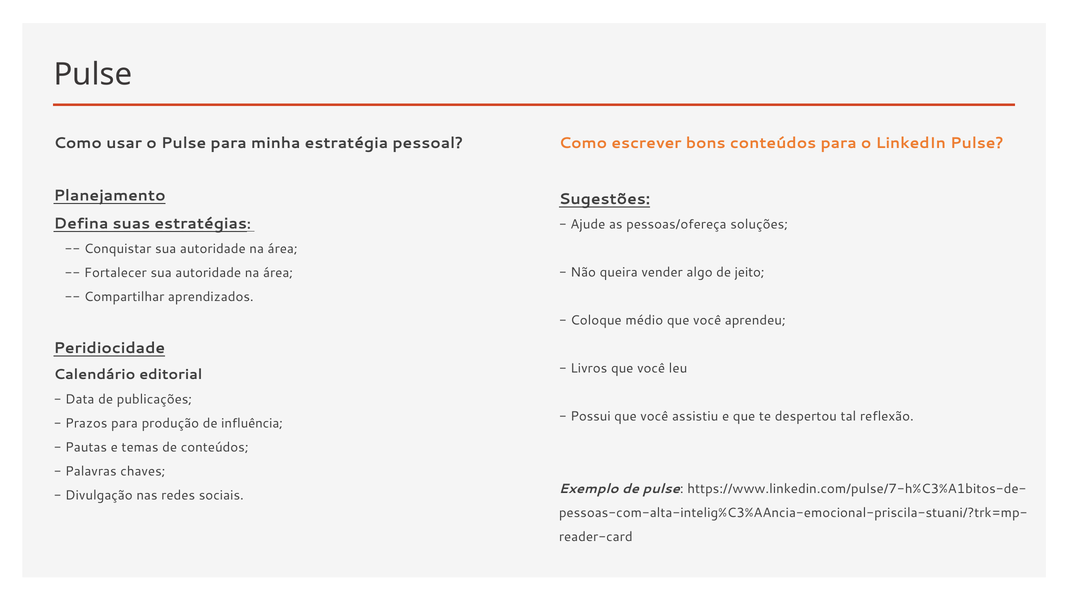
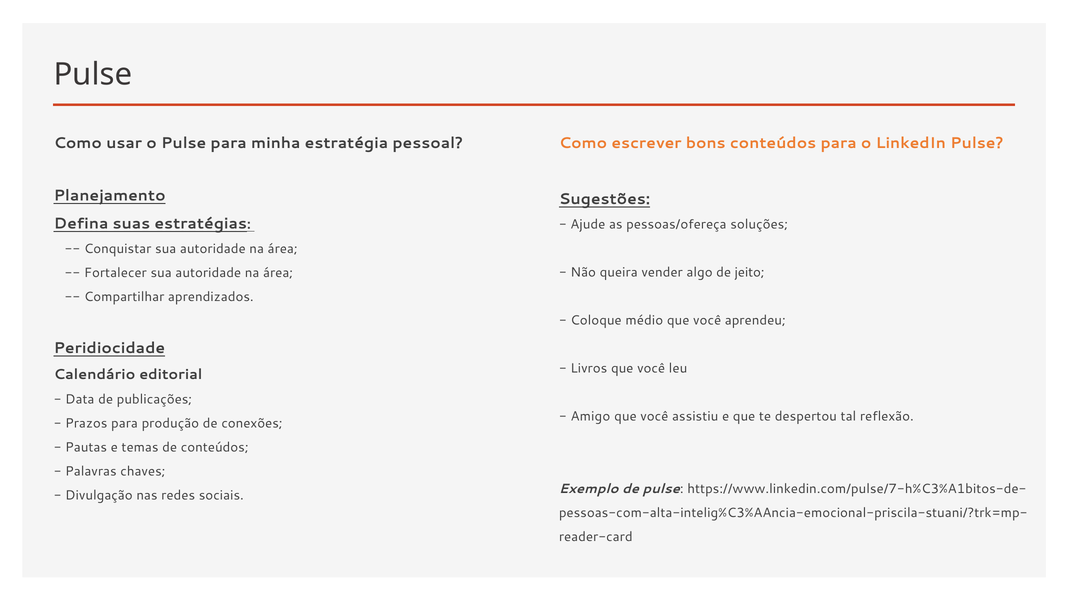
Possui: Possui -> Amigo (590, 417)
influência: influência -> conexões (252, 424)
